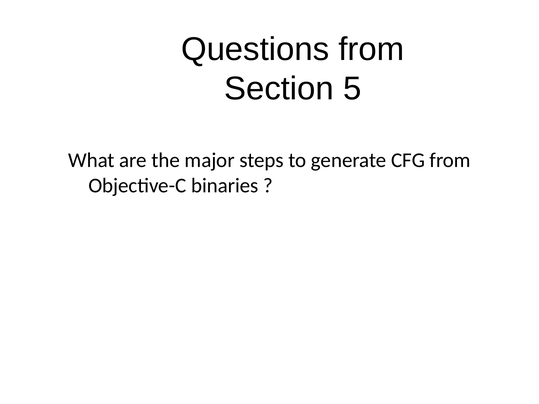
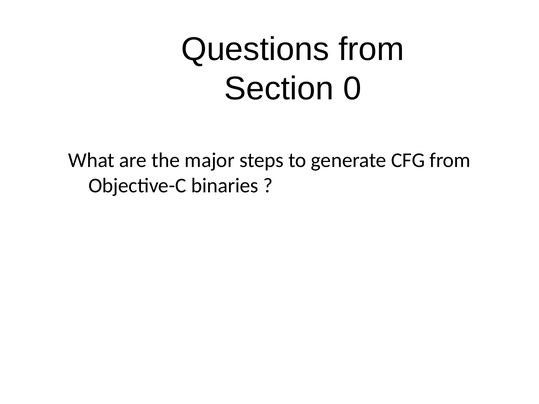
5: 5 -> 0 (352, 89)
